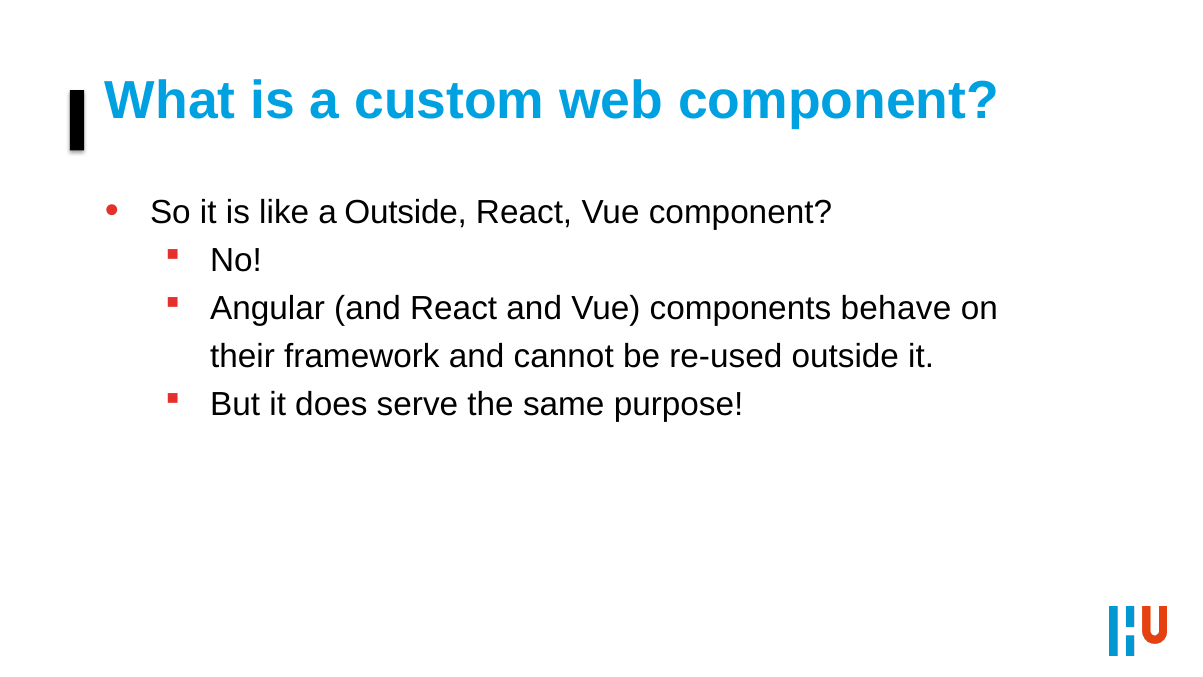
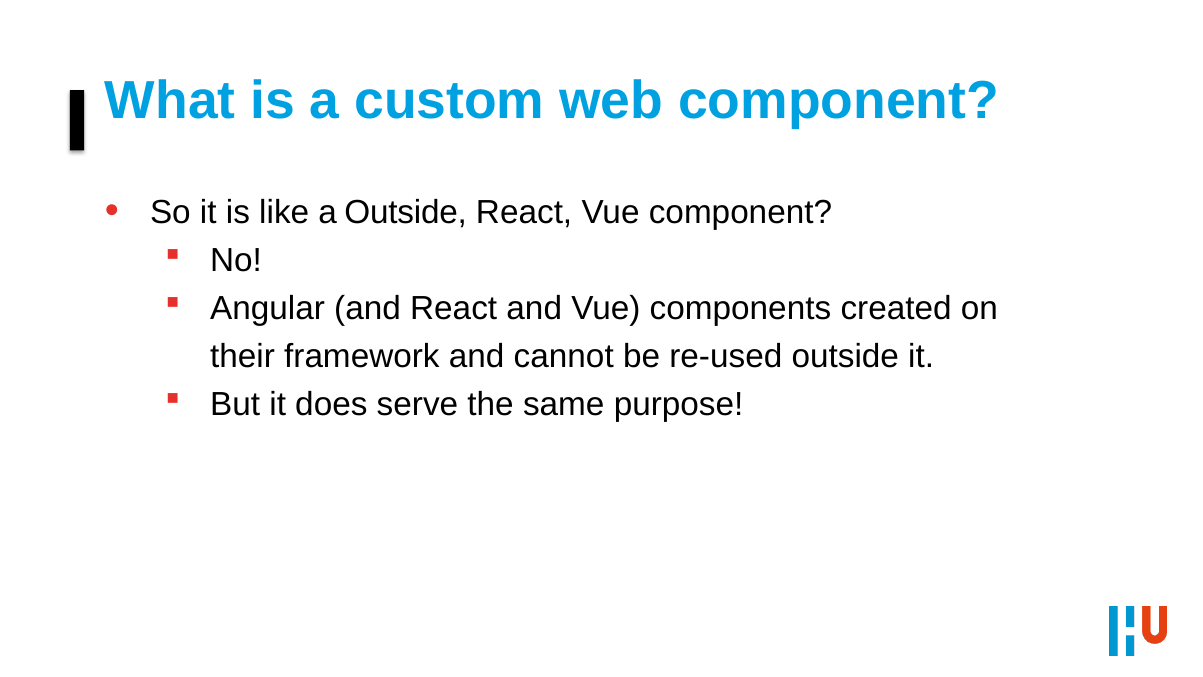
behave: behave -> created (896, 308)
